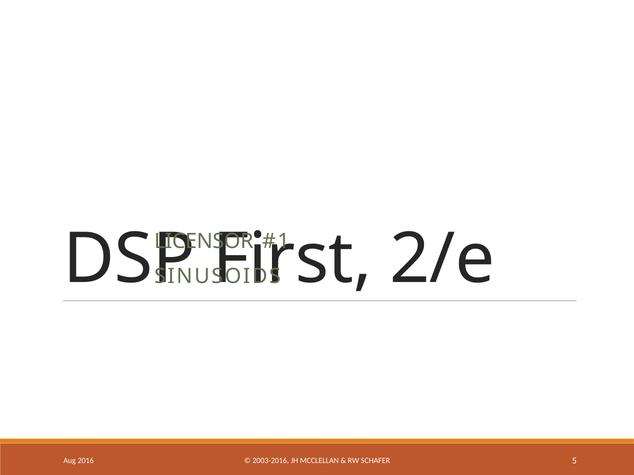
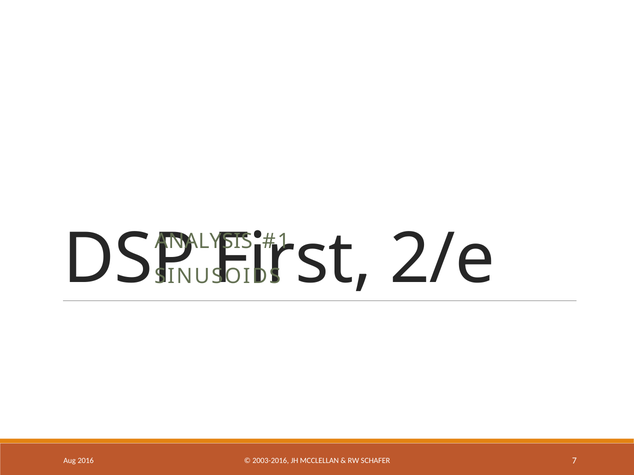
LICENSOR: LICENSOR -> ANALYSIS (204, 242)
5: 5 -> 7 (574, 461)
